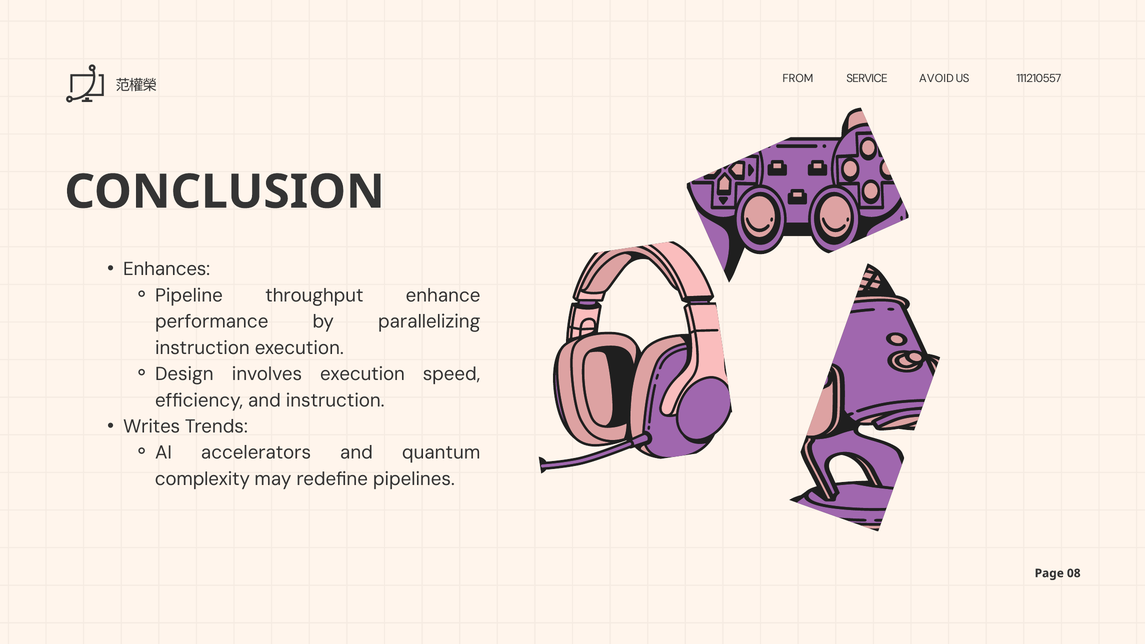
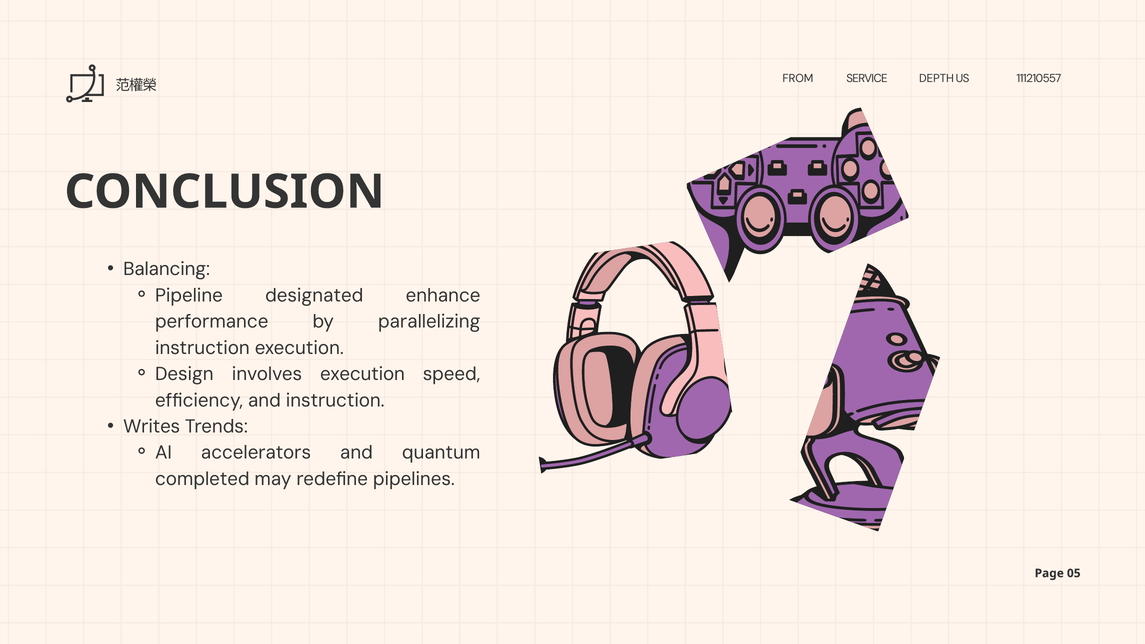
AVOID: AVOID -> DEPTH (937, 78)
Enhances: Enhances -> Balancing (167, 269)
throughput: throughput -> designated (314, 296)
complexity: complexity -> completed (202, 479)
08: 08 -> 05 (1074, 573)
